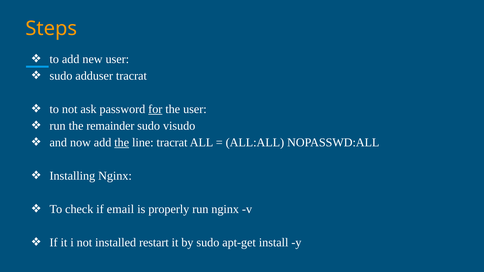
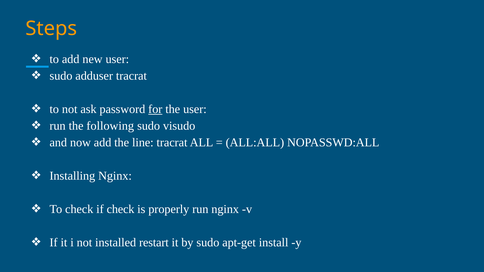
remainder: remainder -> following (110, 126)
the underline: present -> none (122, 143)
if email: email -> check (121, 210)
